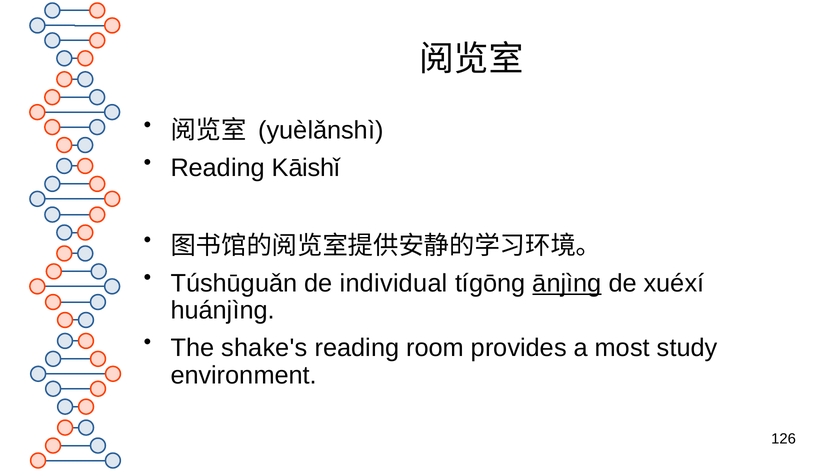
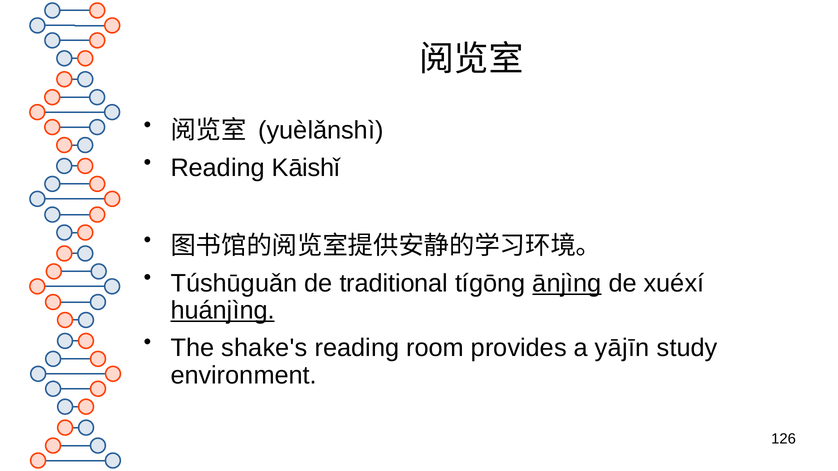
individual: individual -> traditional (394, 283)
huánjìng underline: none -> present (223, 311)
most: most -> yājīn (622, 348)
